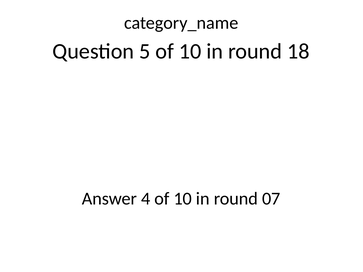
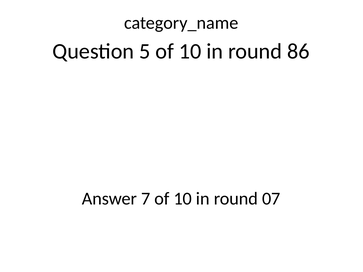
18: 18 -> 86 (298, 51)
4: 4 -> 7 (146, 199)
